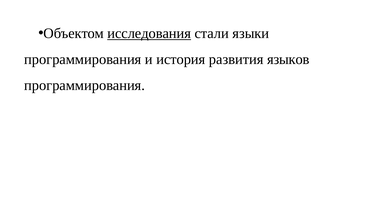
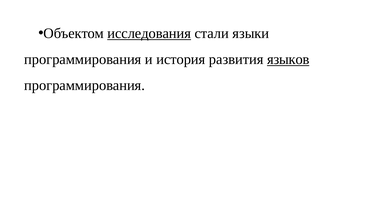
языков underline: none -> present (288, 59)
